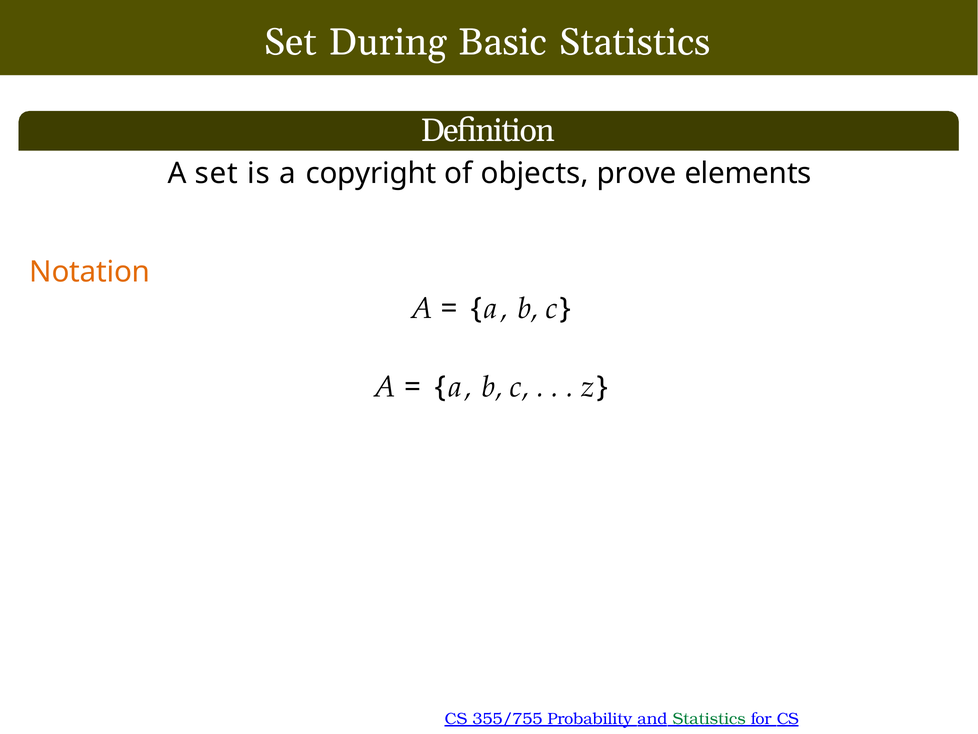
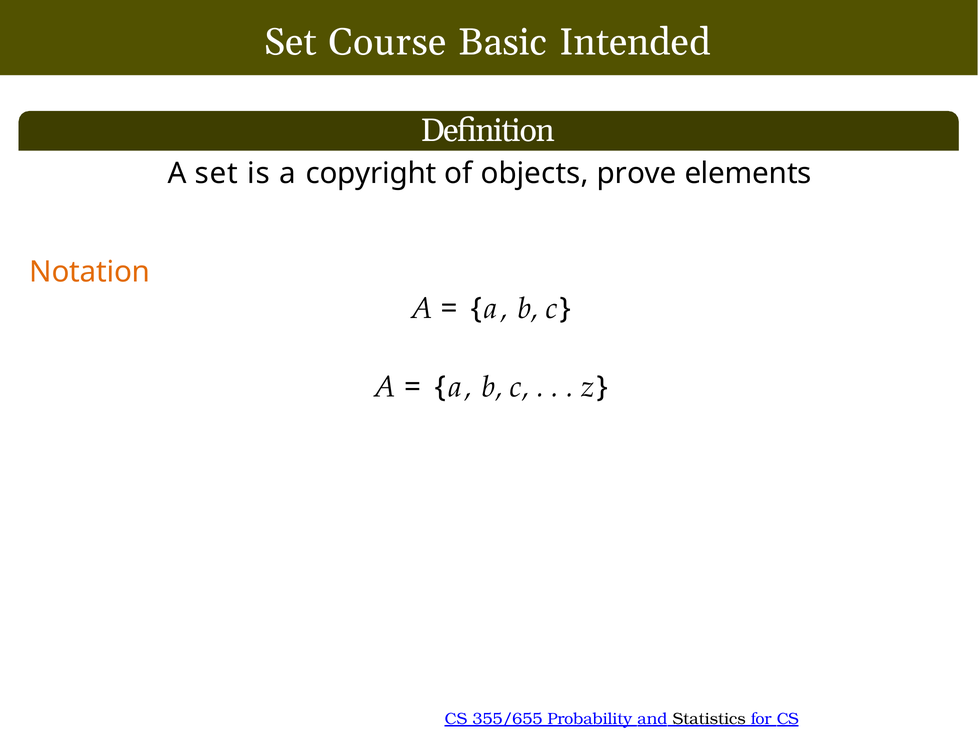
During: During -> Course (388, 42)
Basic Statistics: Statistics -> Intended (635, 42)
355/755: 355/755 -> 355/655 (507, 719)
Statistics colour: green -> black (709, 719)
